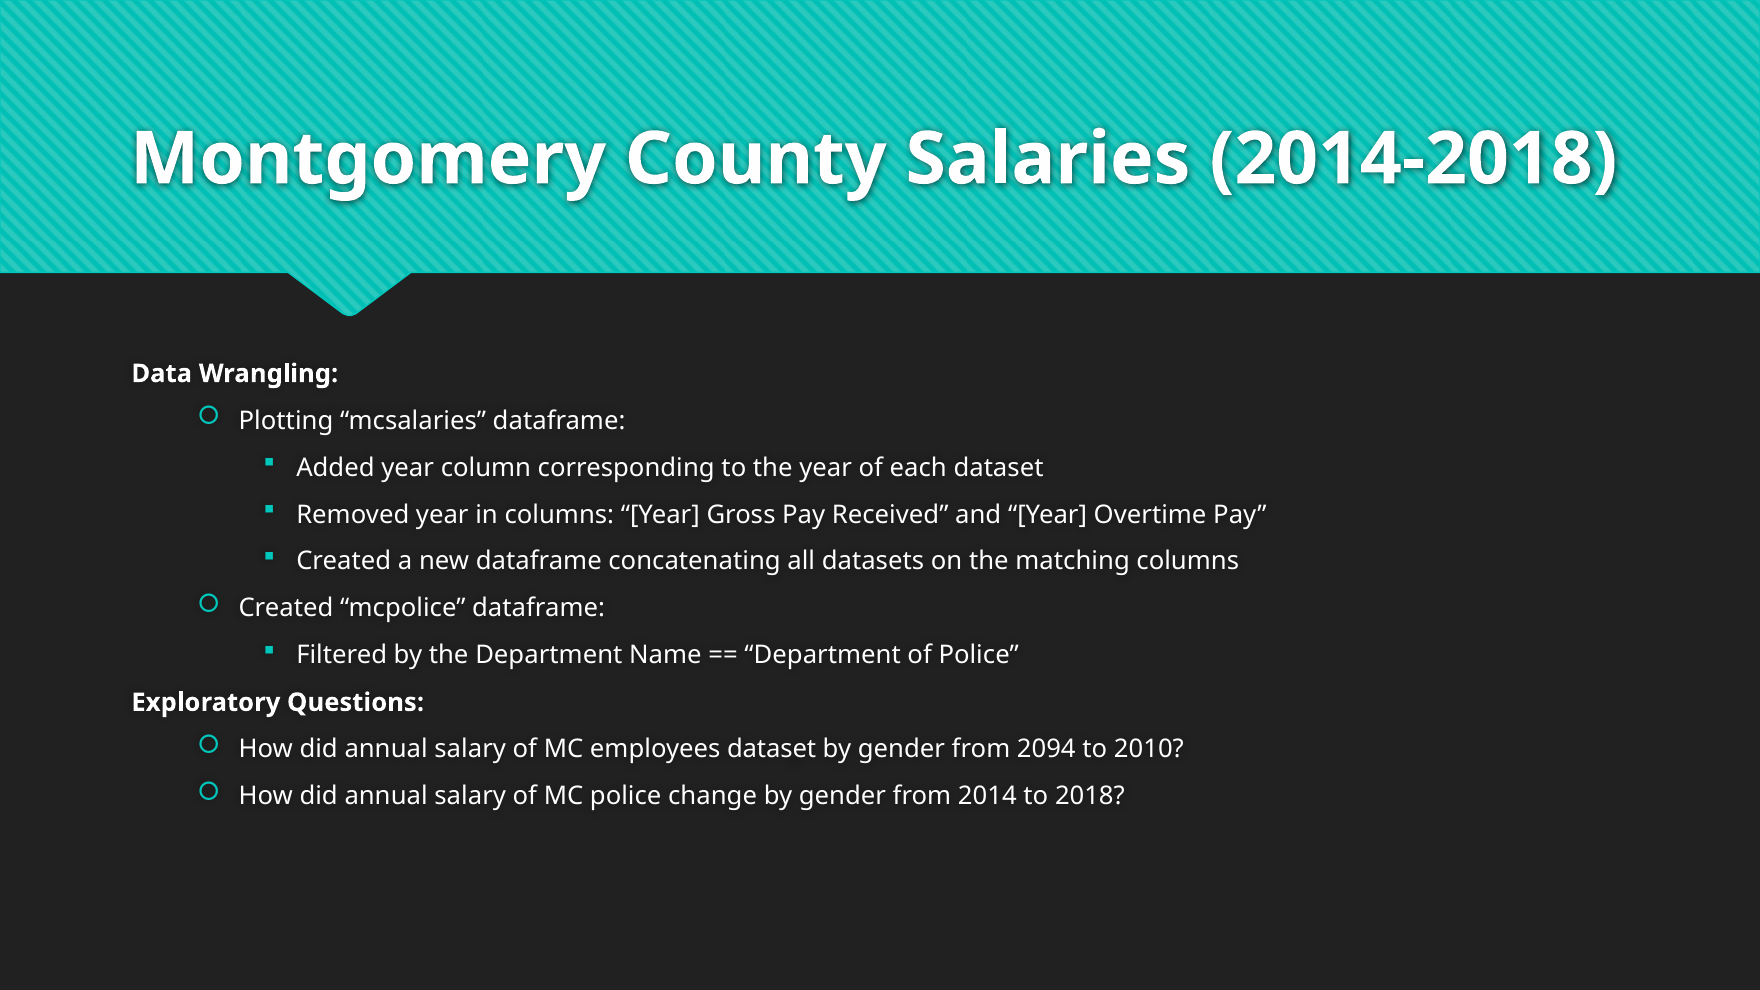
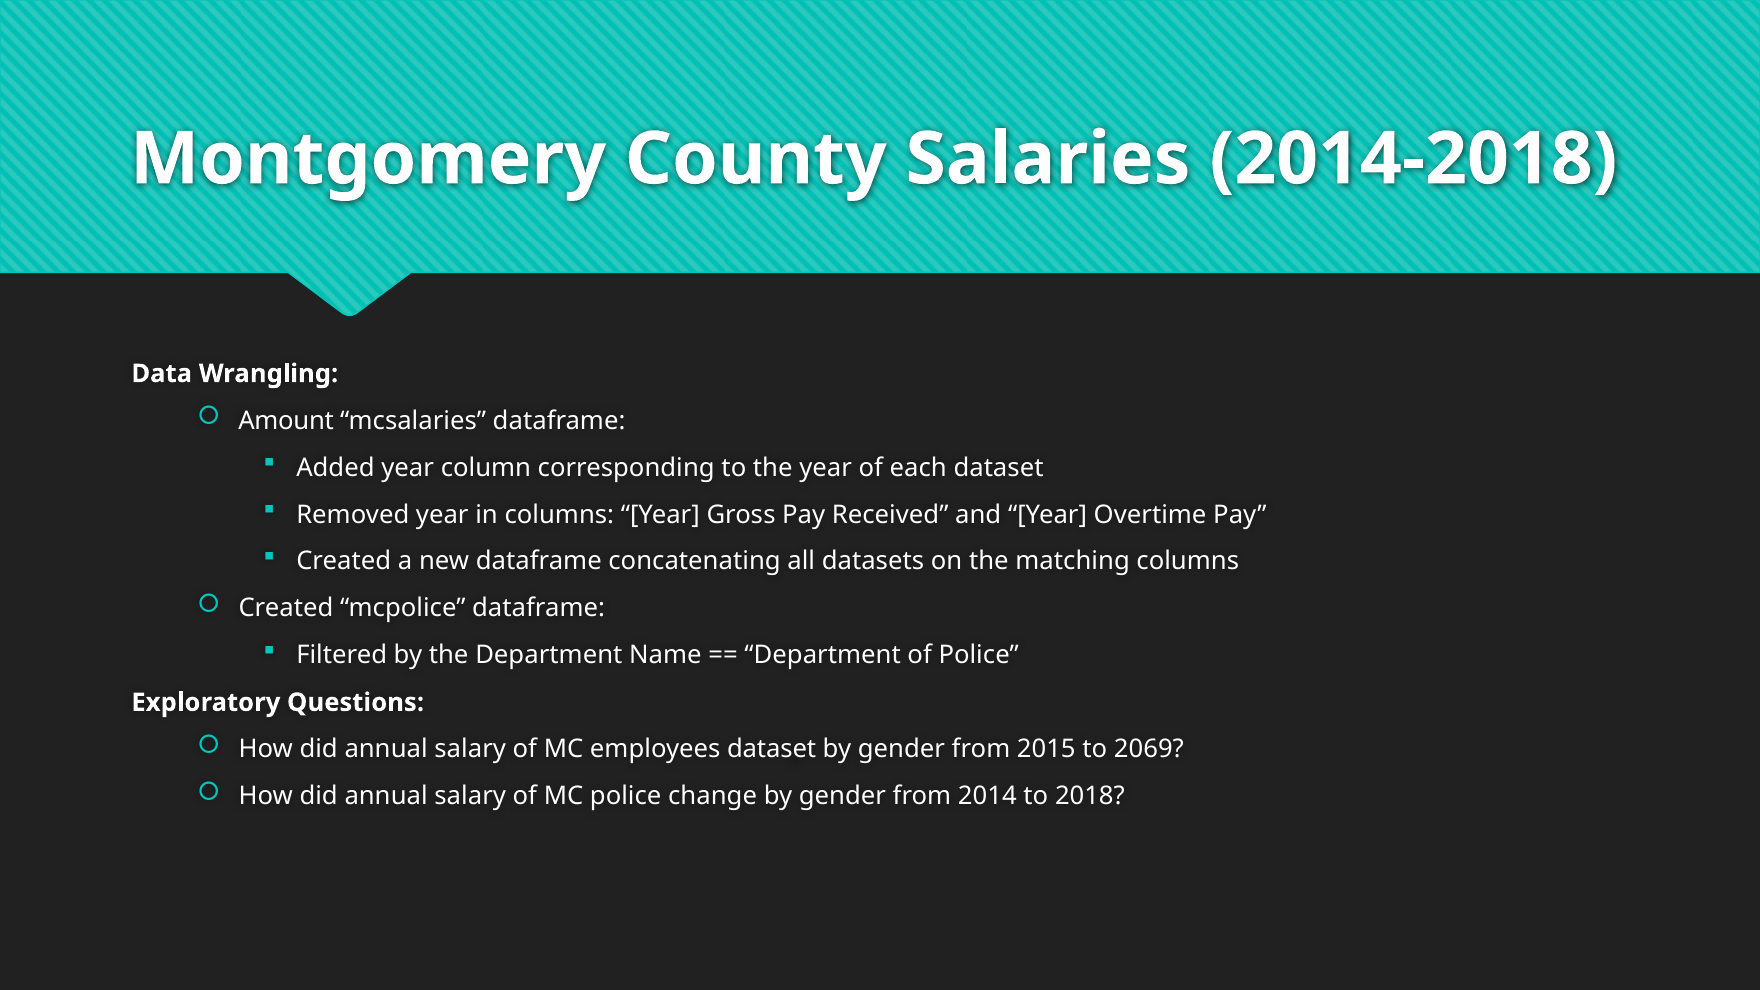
Plotting: Plotting -> Amount (286, 421)
2094: 2094 -> 2015 (1046, 749)
2010: 2010 -> 2069 (1149, 749)
